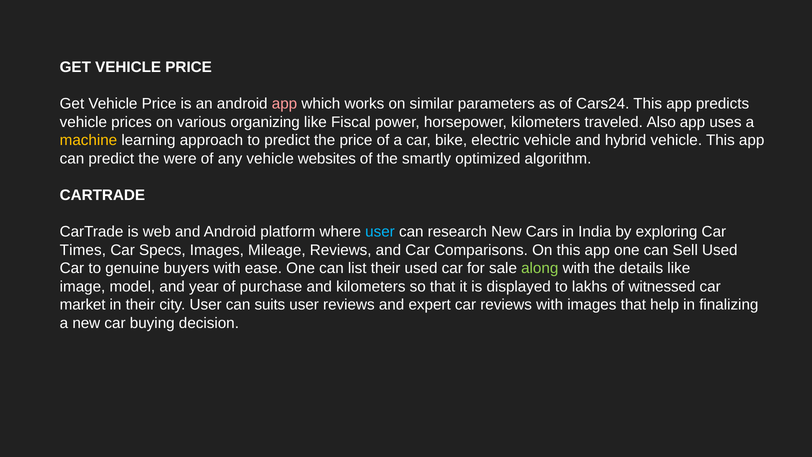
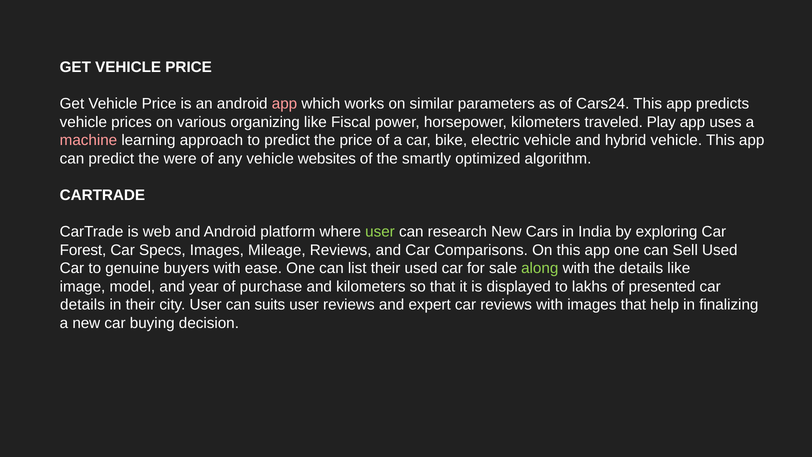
Also: Also -> Play (661, 122)
machine colour: yellow -> pink (88, 140)
user colour: light blue -> light green (380, 232)
Times: Times -> Forest (83, 250)
witnessed: witnessed -> presented (662, 287)
market: market -> details (82, 305)
